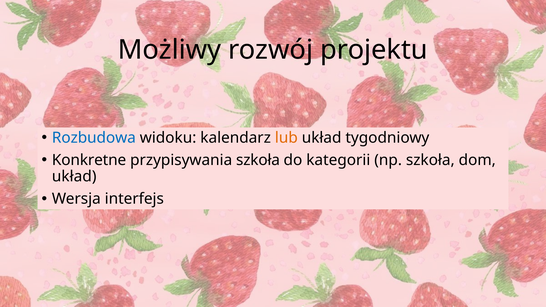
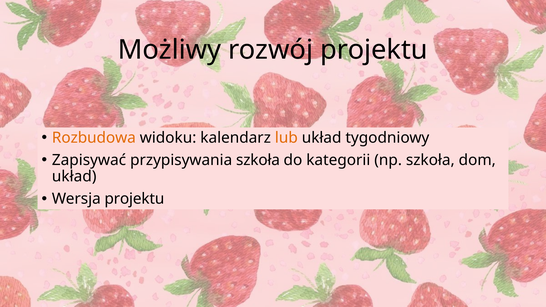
Rozbudowa colour: blue -> orange (94, 138)
Konkretne: Konkretne -> Zapisywać (89, 160)
Wersja interfejs: interfejs -> projektu (134, 199)
